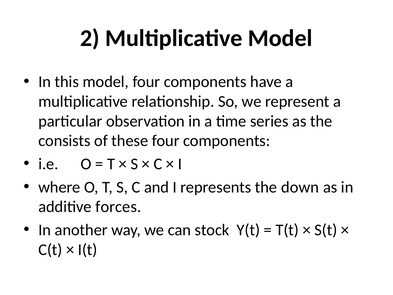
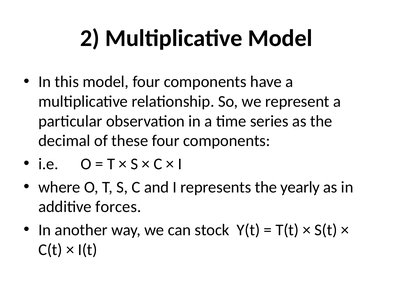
consists: consists -> decimal (64, 141)
down: down -> yearly (300, 187)
